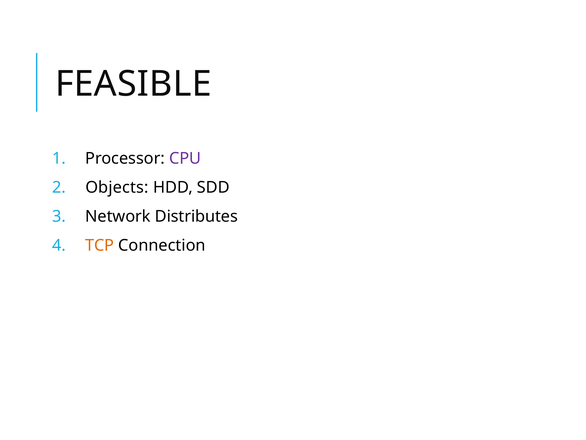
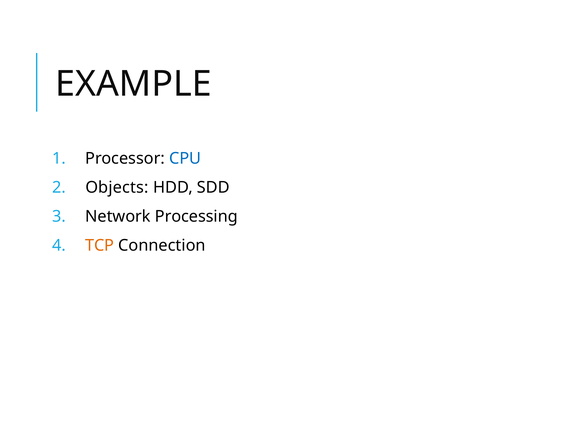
FEASIBLE: FEASIBLE -> EXAMPLE (133, 84)
CPU colour: purple -> blue (185, 158)
Distributes: Distributes -> Processing (196, 216)
